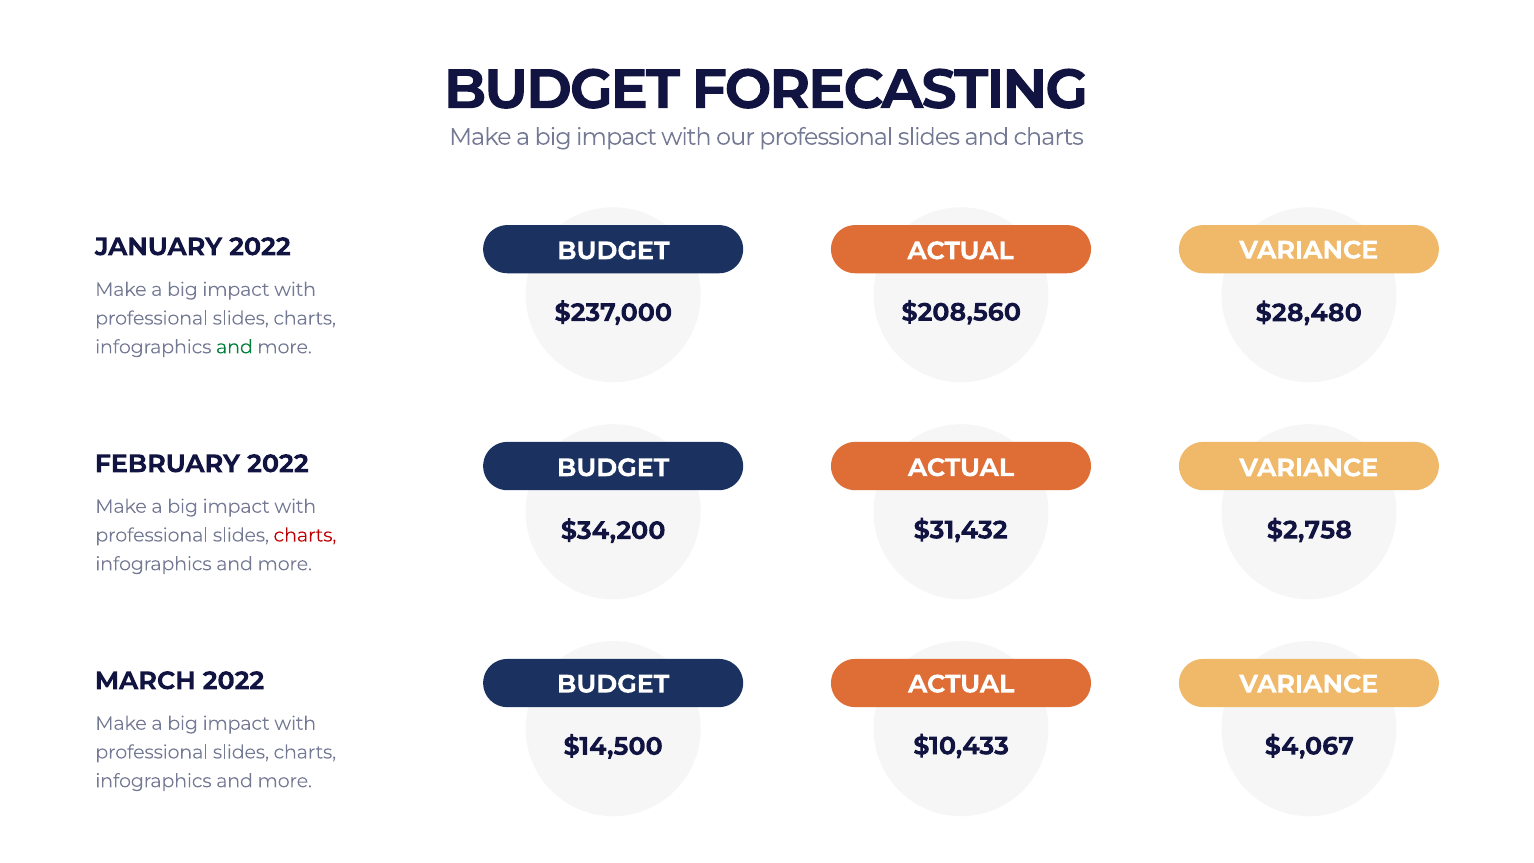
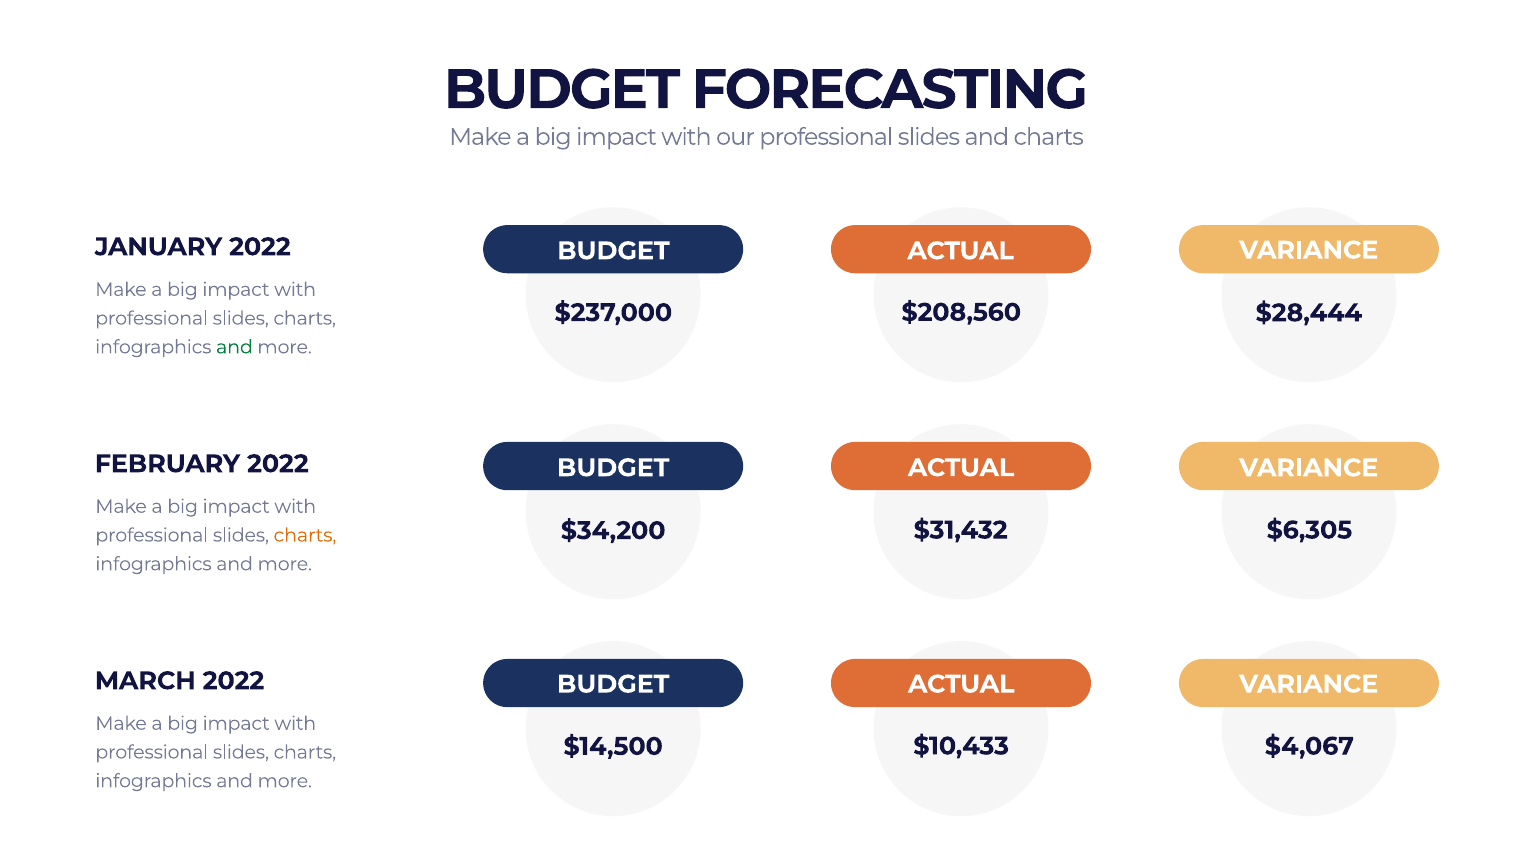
$28,480: $28,480 -> $28,444 (1309, 313)
$2,758: $2,758 -> $6,305 (1309, 530)
charts colour: red -> orange (305, 535)
